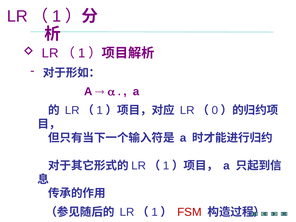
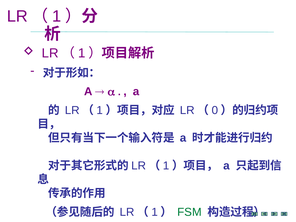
FSM colour: red -> green (189, 212)
